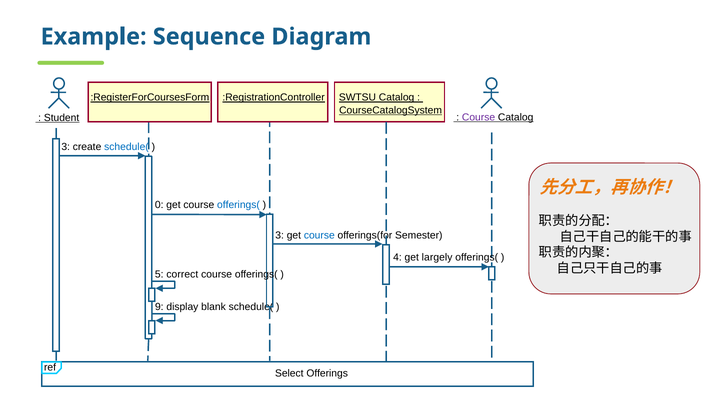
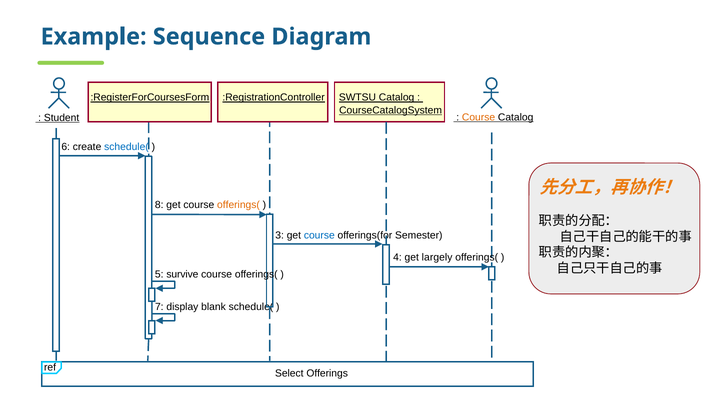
Course colour: purple -> orange (479, 117)
3: 3 -> 6 (66, 147)
0: 0 -> 8 (159, 205)
offerings( colour: blue -> orange (238, 205)
correct: correct -> survive (182, 274)
9: 9 -> 7 (159, 307)
